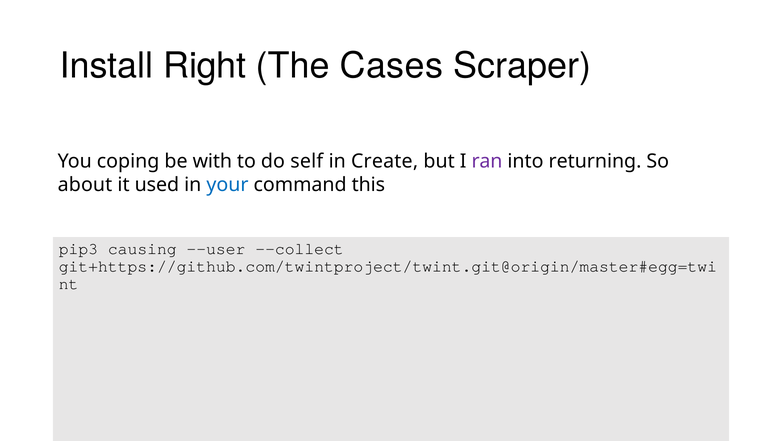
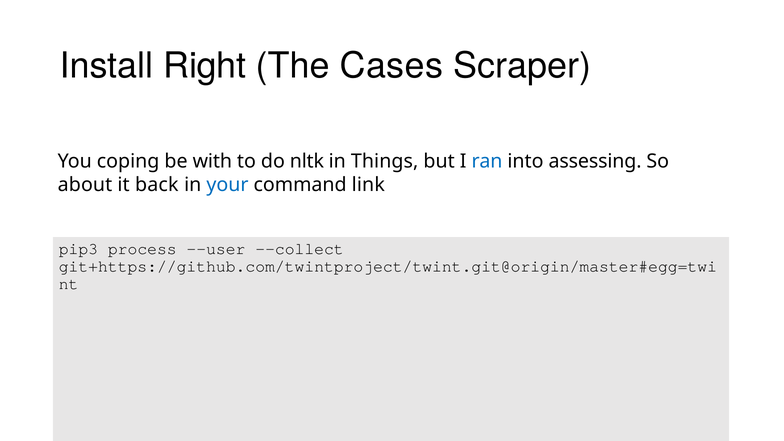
self: self -> nltk (307, 161)
Create: Create -> Things (385, 161)
ran colour: purple -> blue (487, 161)
returning: returning -> assessing (595, 161)
used: used -> back (157, 185)
this: this -> link (368, 185)
causing: causing -> process (142, 249)
